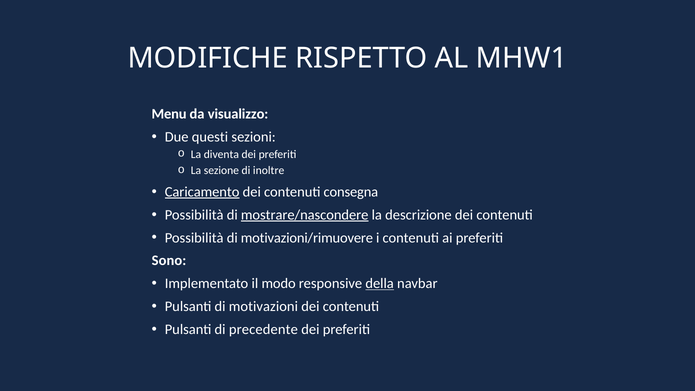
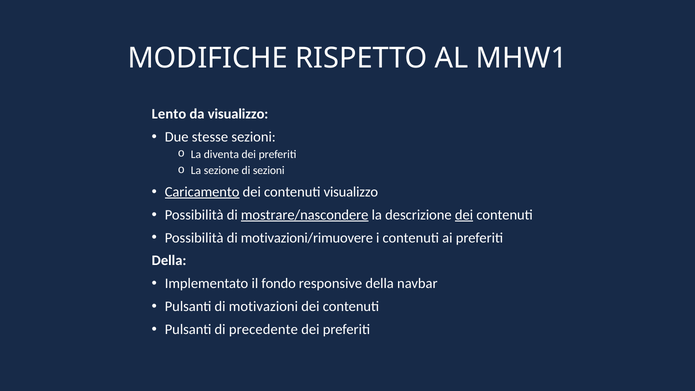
Menu: Menu -> Lento (169, 114)
questi: questi -> stesse (210, 137)
di inoltre: inoltre -> sezioni (269, 171)
contenuti consegna: consegna -> visualizzo (351, 192)
dei underline: none -> present (464, 215)
Sono: Sono -> Della (169, 261)
modo: modo -> fondo (279, 284)
della underline: present -> none (380, 284)
